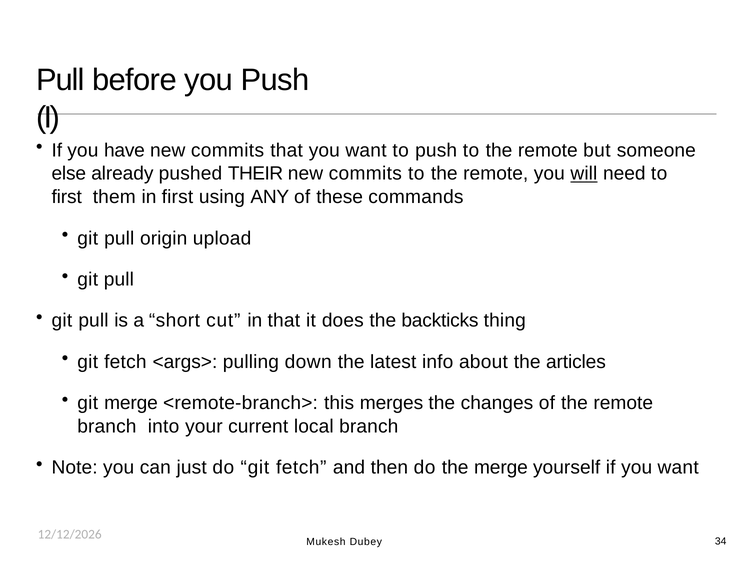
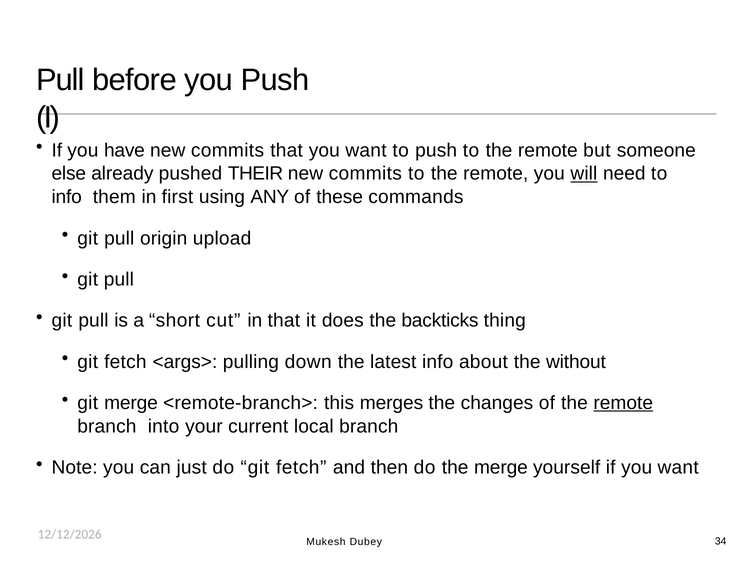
first: first -> info (67, 197)
articles: articles -> without (576, 362)
remote underline: none -> present (623, 403)
